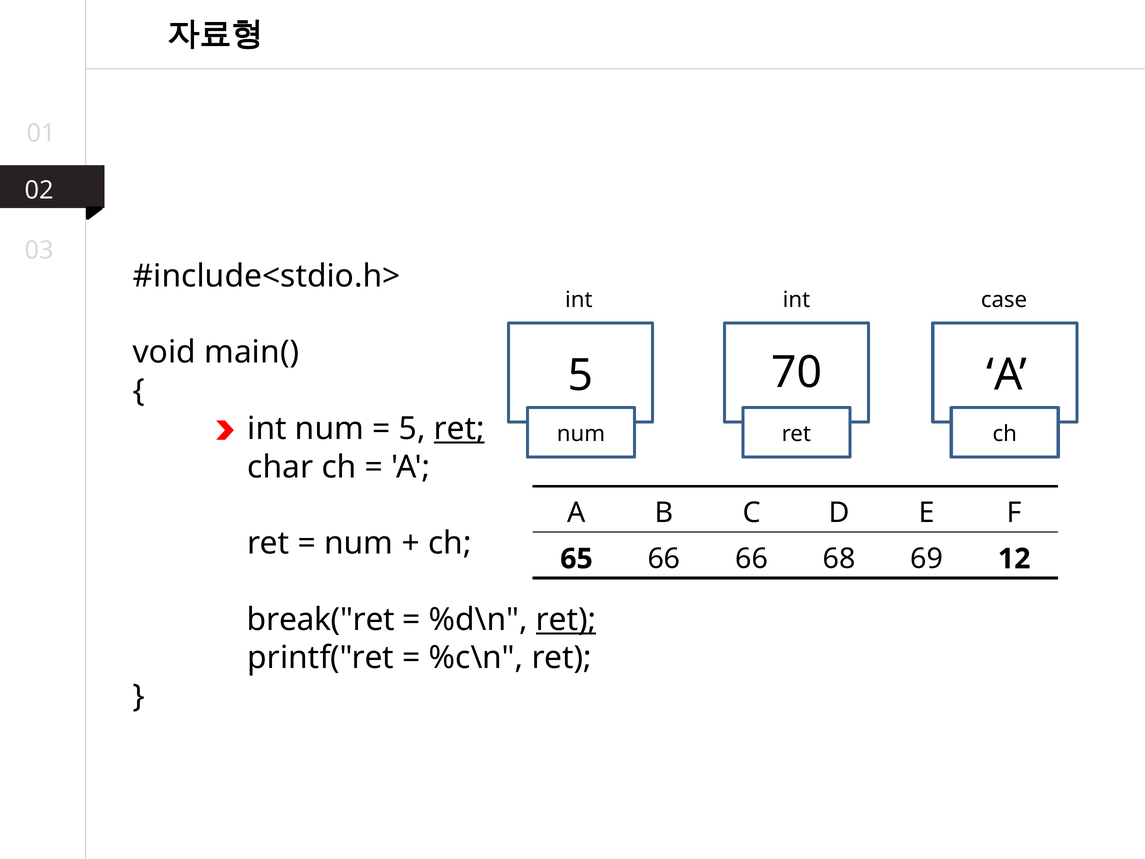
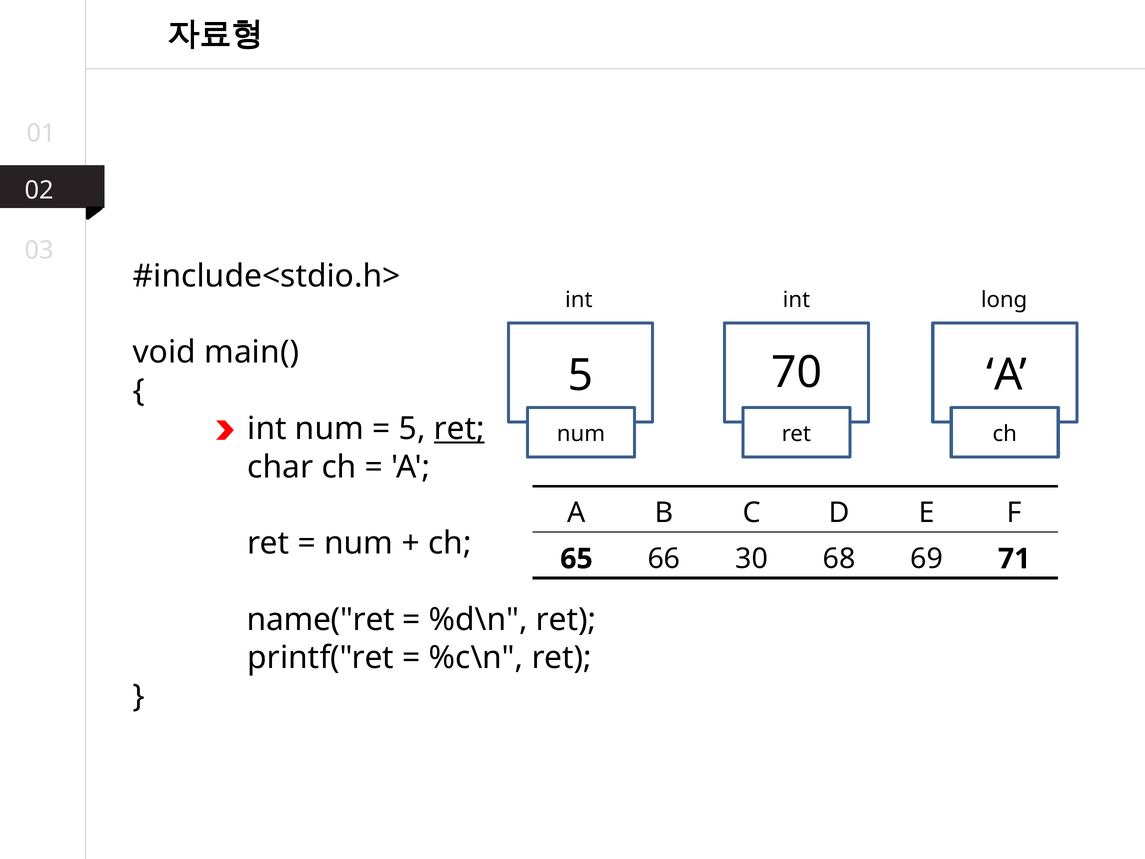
case: case -> long (1004, 300)
66 66: 66 -> 30 (752, 559)
12: 12 -> 71 (1014, 559)
break("ret: break("ret -> name("ret (321, 620)
ret underline: present -> none (566, 620)
